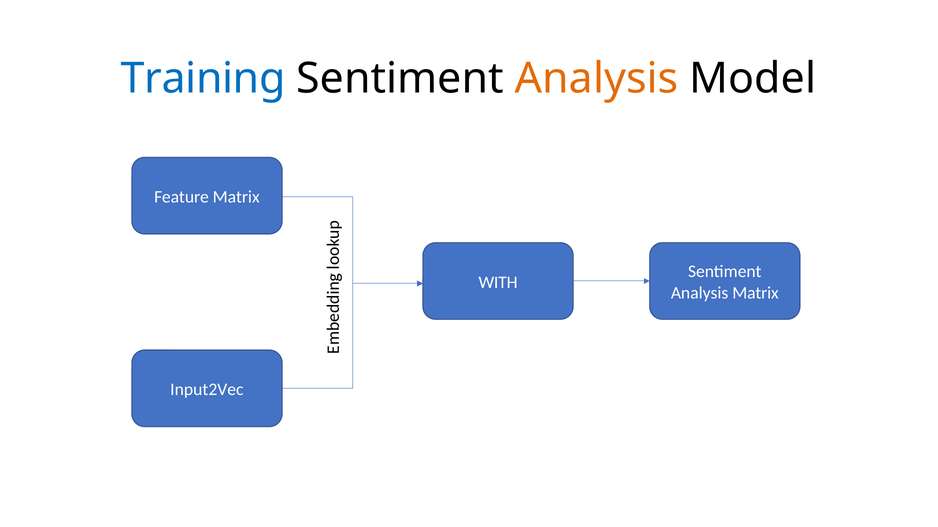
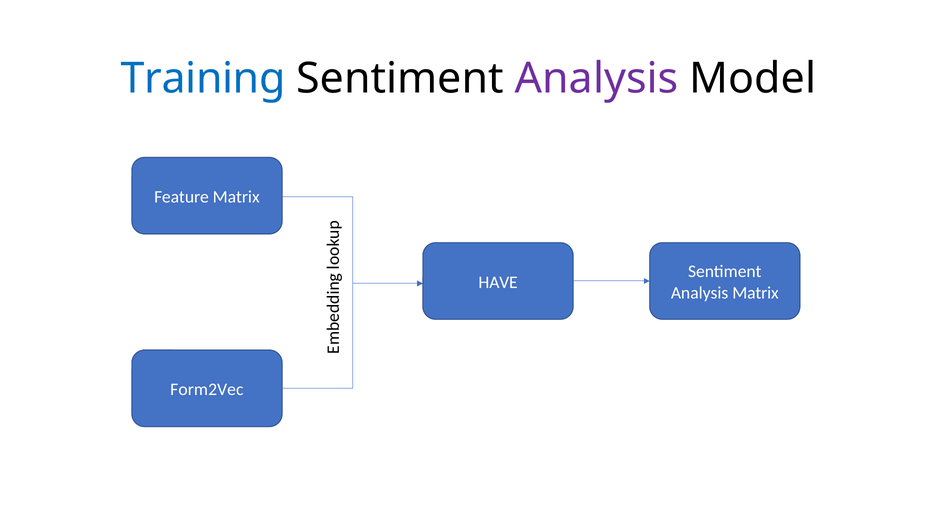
Analysis colour: orange -> purple (597, 79)
WITH: WITH -> HAVE (498, 283)
Input2Vec: Input2Vec -> Form2Vec (207, 390)
